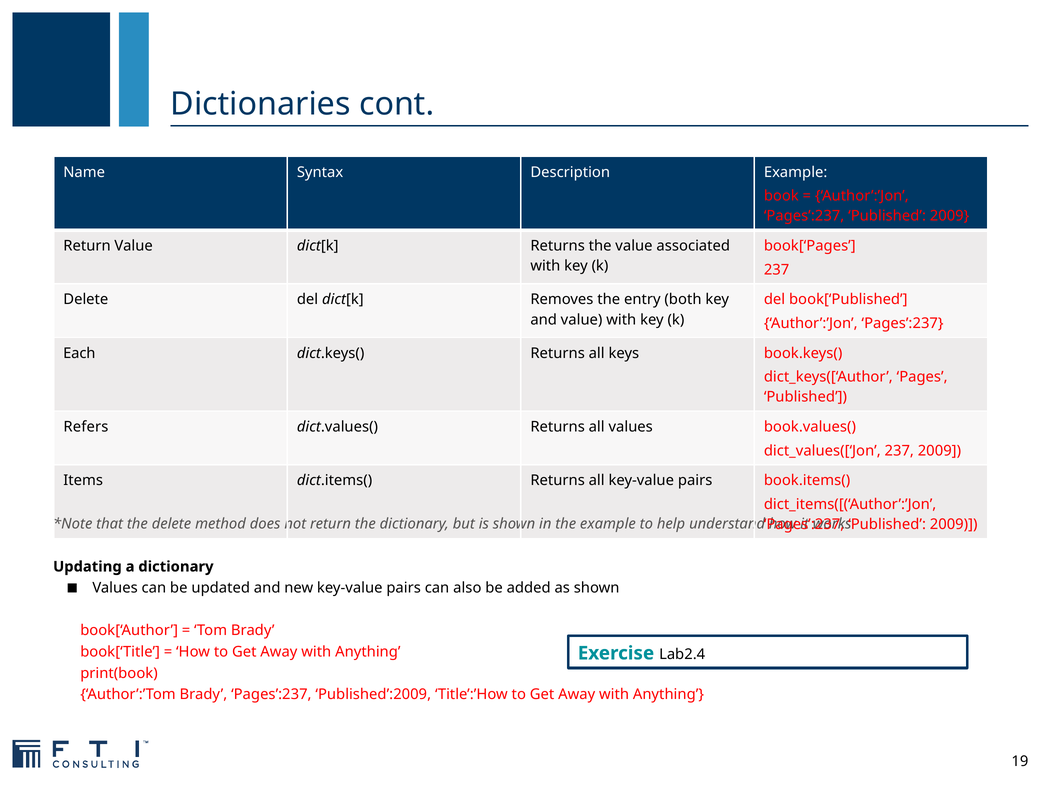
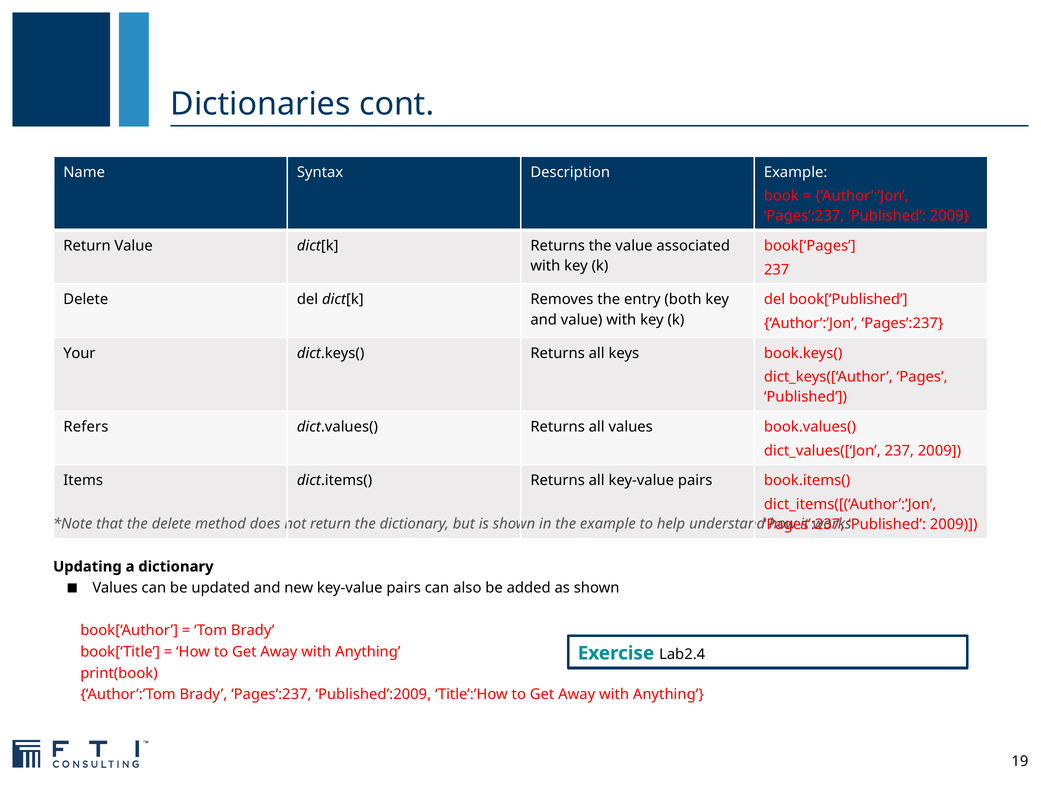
Each: Each -> Your (79, 353)
